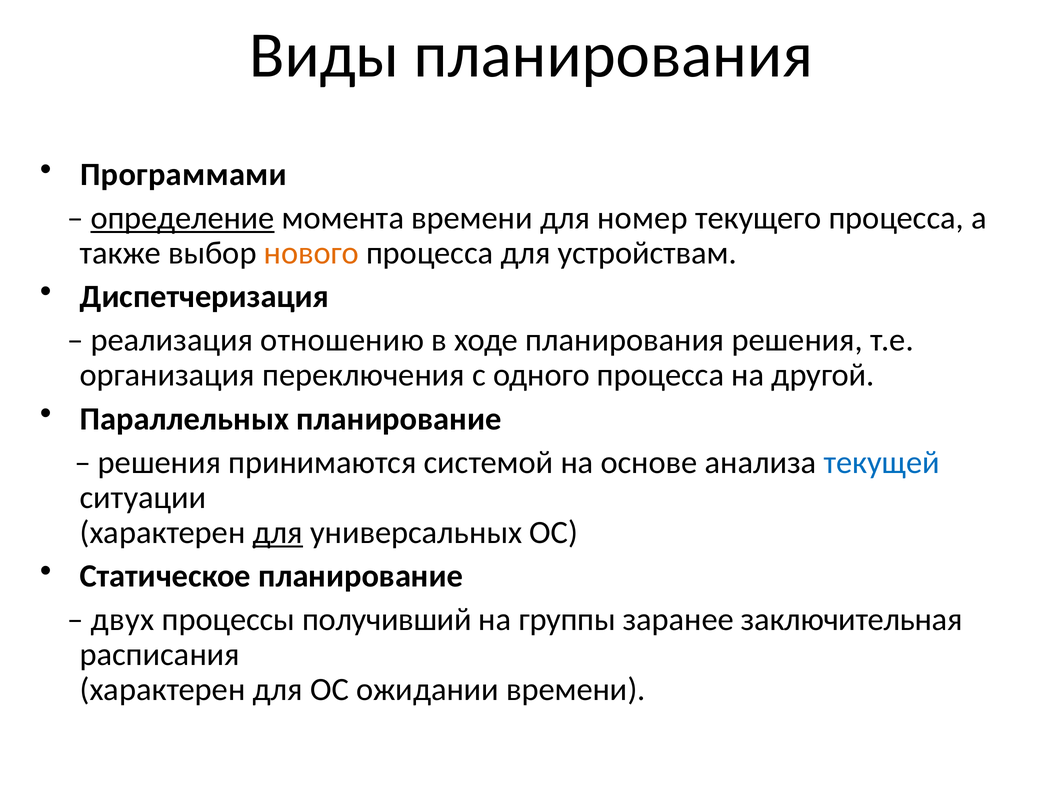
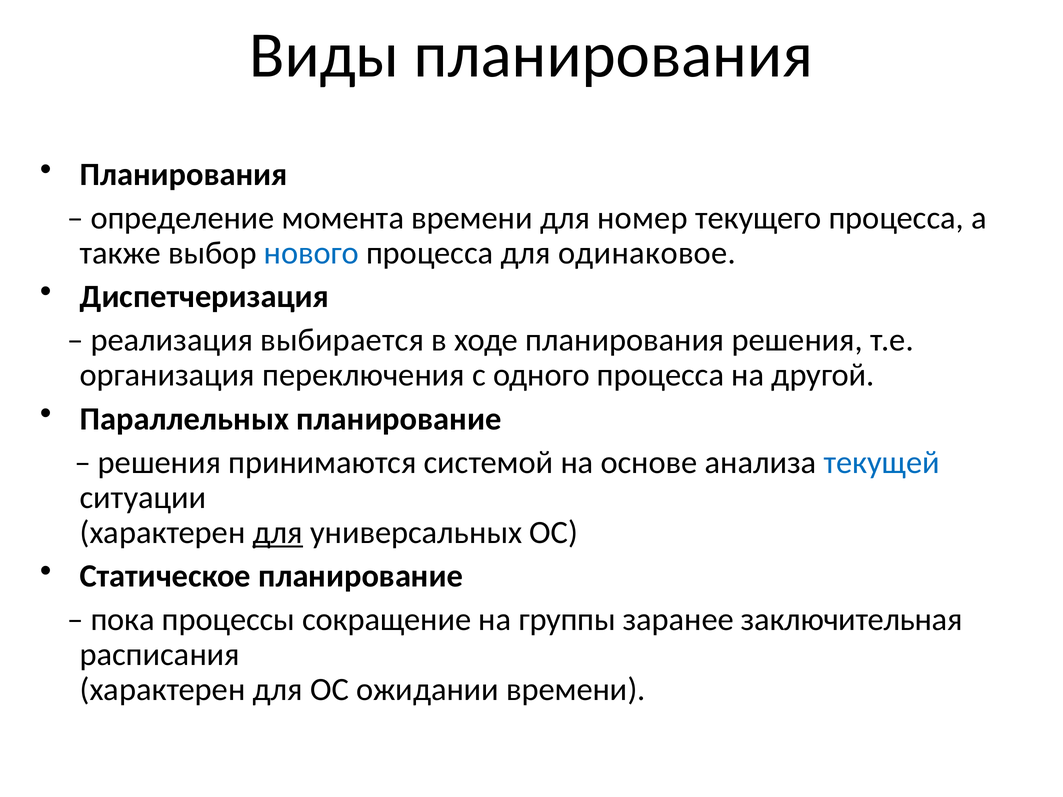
Программами: Программами -> Планирования (184, 175)
определение underline: present -> none (183, 218)
нового colour: orange -> blue (311, 253)
устройствам: устройствам -> одинаковое (647, 253)
отношению: отношению -> выбирается (342, 340)
двух: двух -> пока (123, 620)
получивший: получивший -> сокращение (387, 620)
